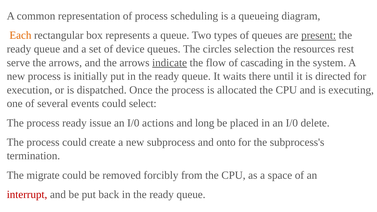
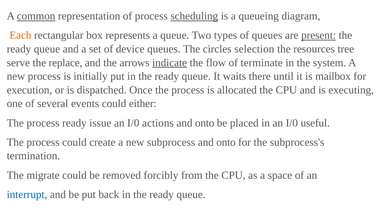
common underline: none -> present (36, 16)
scheduling underline: none -> present (194, 16)
rest: rest -> tree (346, 49)
serve the arrows: arrows -> replace (65, 63)
cascading: cascading -> terminate (262, 63)
directed: directed -> mailbox (333, 76)
select: select -> either (143, 104)
long: long -> onto (205, 123)
delete: delete -> useful (315, 123)
interrupt colour: red -> blue (27, 194)
